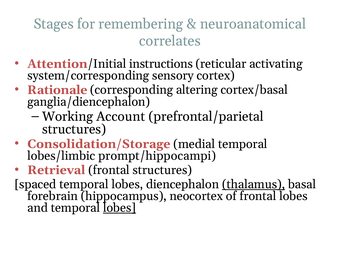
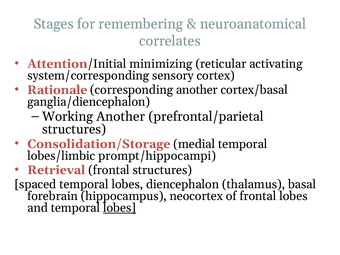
instructions: instructions -> minimizing (161, 64)
corresponding altering: altering -> another (197, 90)
Working Account: Account -> Another (121, 117)
thalamus underline: present -> none (254, 184)
